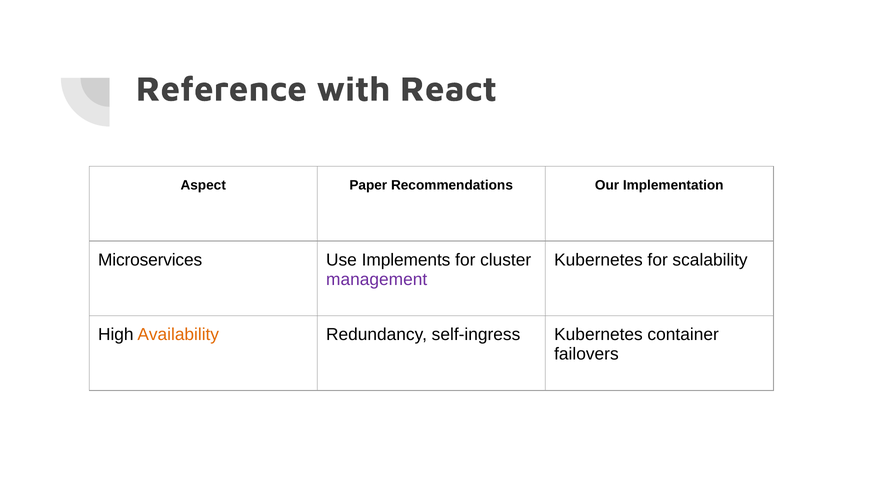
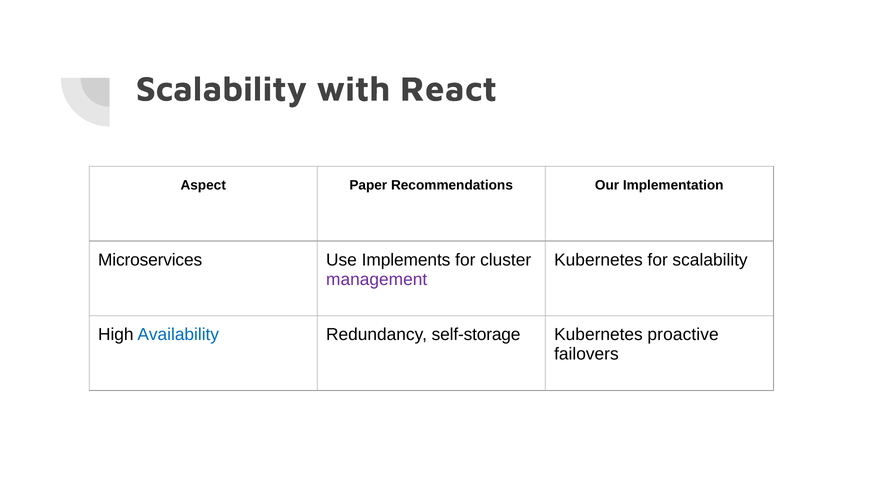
Reference: Reference -> Scalability (221, 89)
Availability colour: orange -> blue (178, 334)
self-ingress: self-ingress -> self-storage (476, 334)
container: container -> proactive (683, 334)
